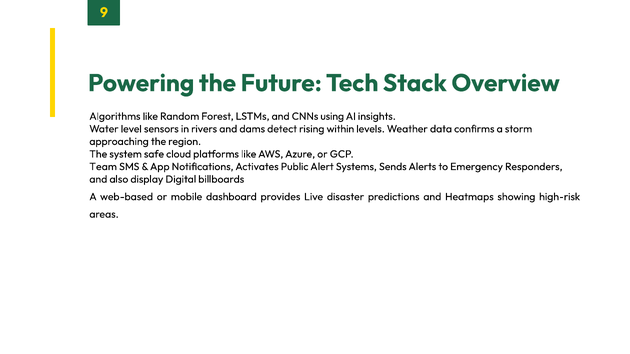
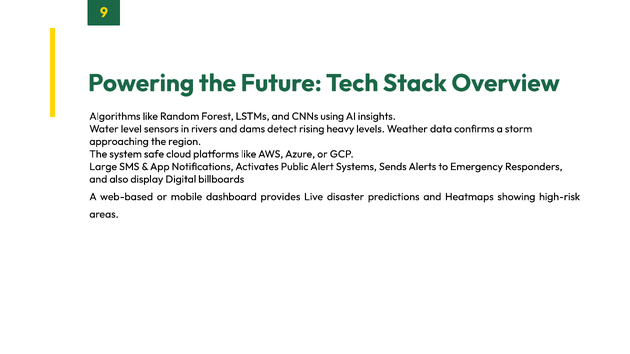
within: within -> heavy (340, 129)
Team: Team -> Large (103, 167)
